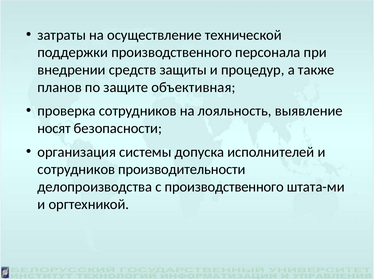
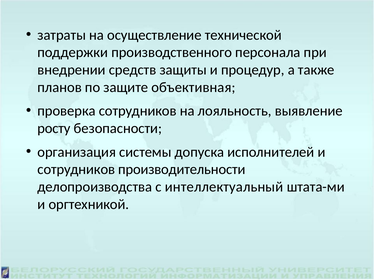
носят: носят -> росту (54, 129)
с производственного: производственного -> интеллектуальный (224, 187)
